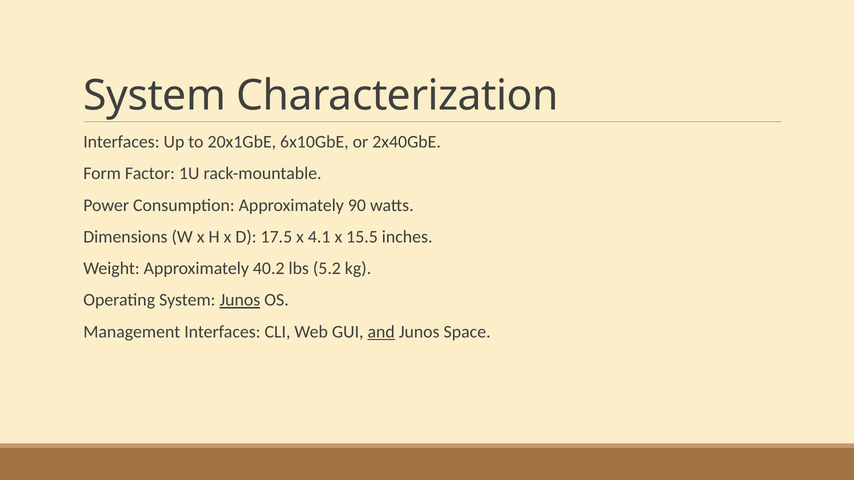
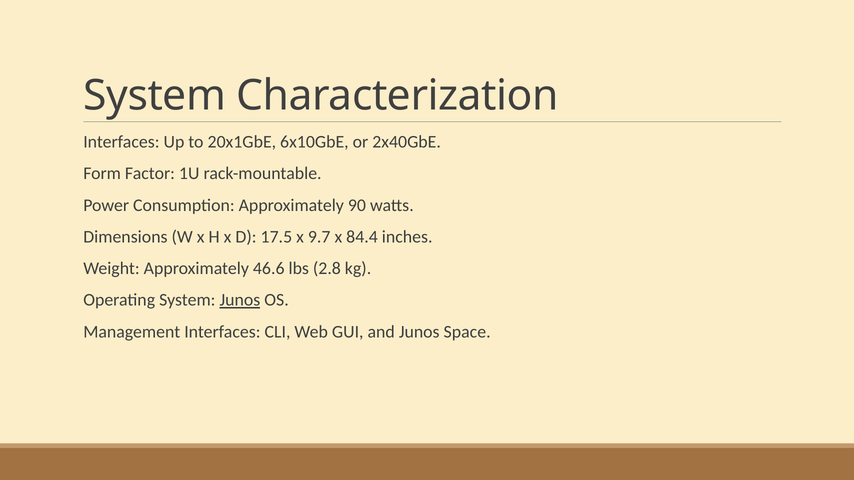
4.1: 4.1 -> 9.7 (319, 237)
15.5: 15.5 -> 84.4 (362, 237)
40.2: 40.2 -> 46.6 (269, 269)
5.2: 5.2 -> 2.8 (327, 269)
and underline: present -> none (381, 332)
